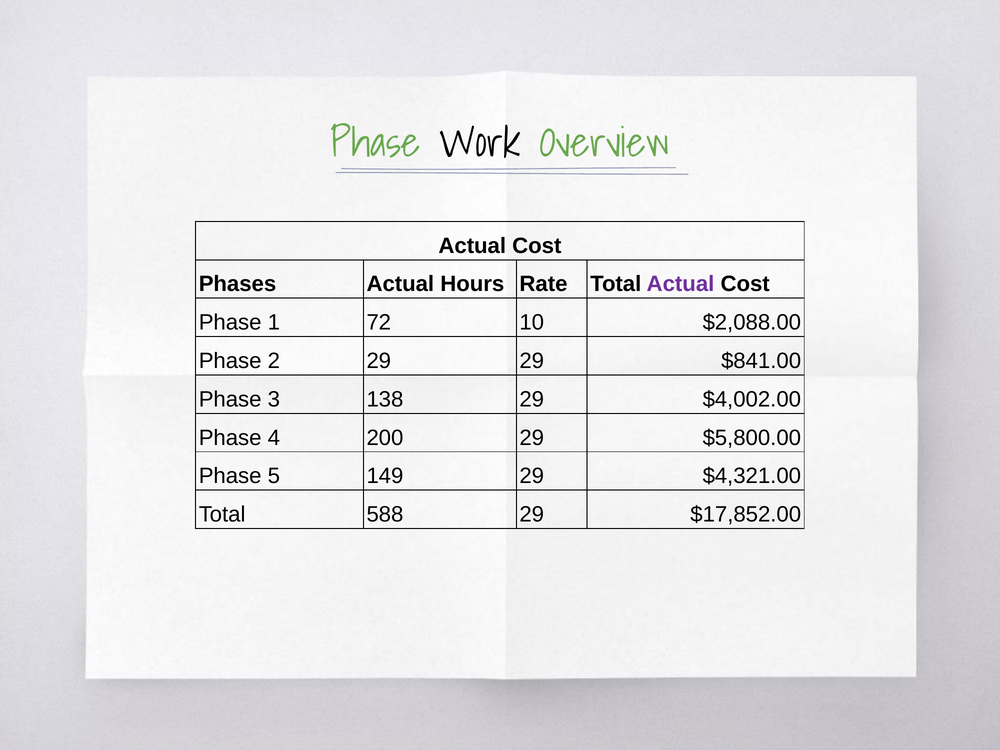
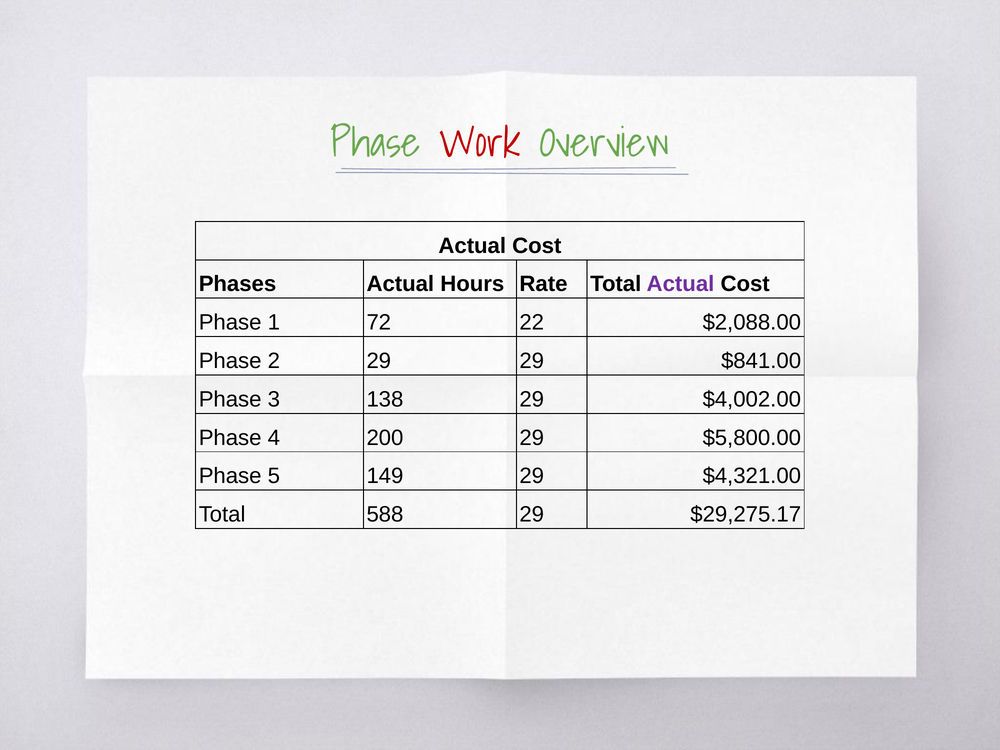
Work colour: black -> red (480, 143)
10: 10 -> 22 (532, 323)
$17,852.00: $17,852.00 -> $29,275.17 (746, 514)
